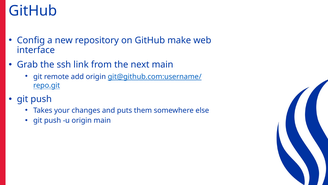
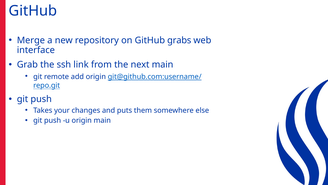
Config: Config -> Merge (31, 40)
make: make -> grabs (179, 40)
